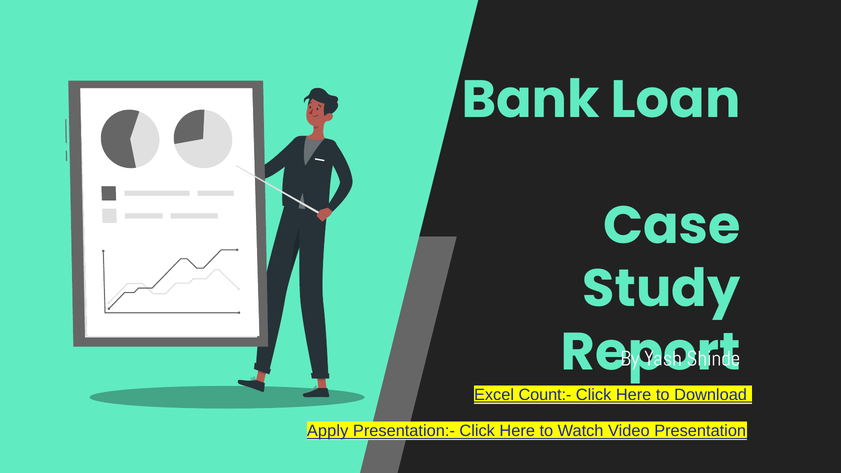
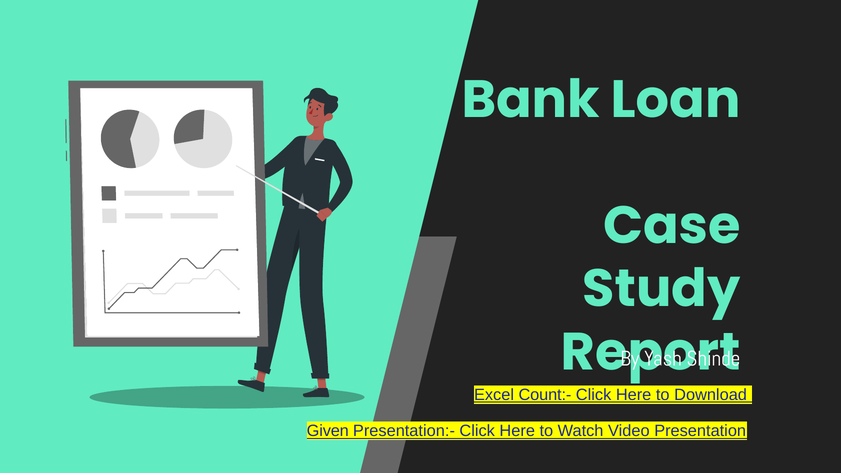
Apply: Apply -> Given (328, 431)
